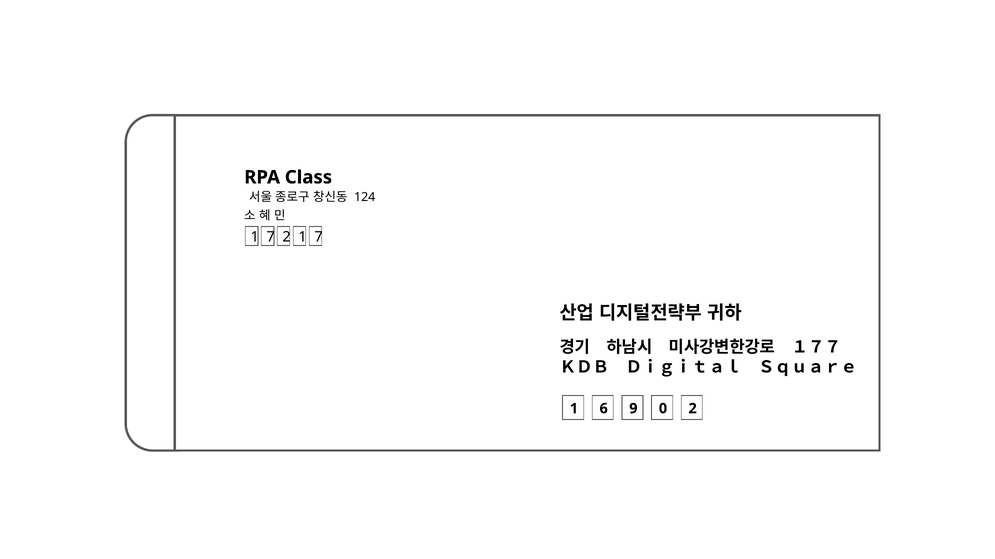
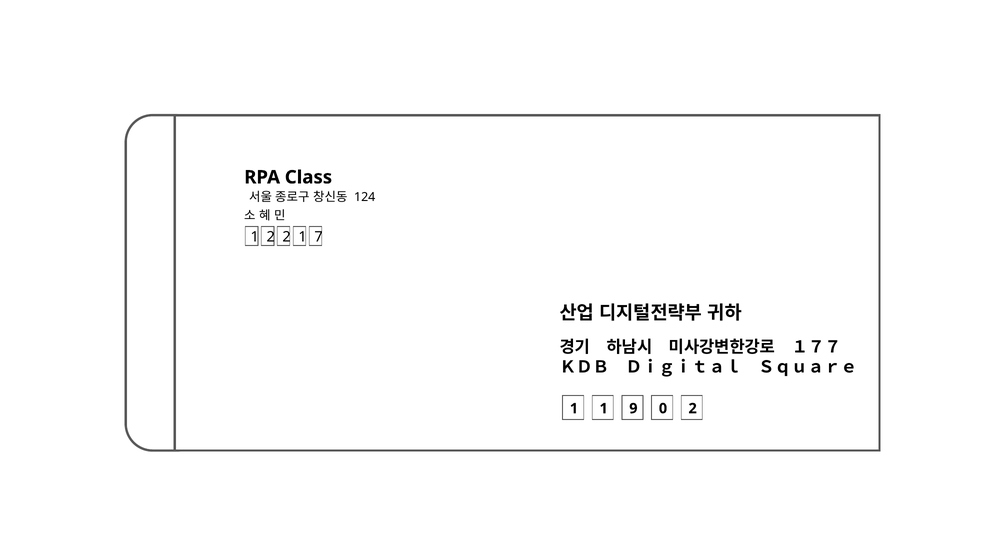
7: 7 -> 2 (271, 237)
1 6: 6 -> 1 (604, 409)
